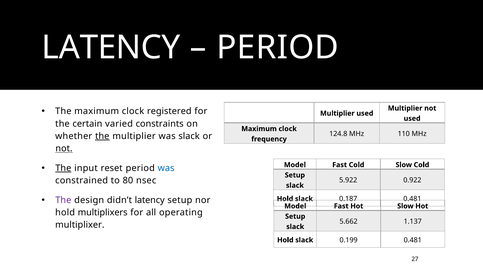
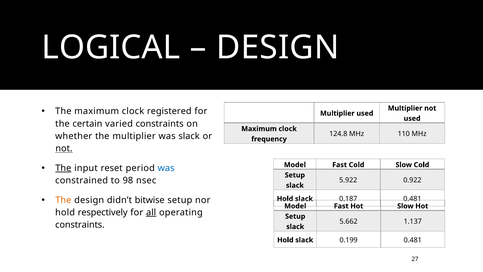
LATENCY: LATENCY -> LOGICAL (111, 48)
PERIOD: PERIOD -> DESIGN (278, 48)
the underline: present -> none (102, 136)
80: 80 -> 98 (128, 180)
The colour: purple -> orange (63, 200)
didn’t latency: latency -> bitwise (150, 200)
multiplixers: multiplixers -> respectively (103, 212)
all underline: none -> present (151, 212)
multiplixer: multiplixer -> constraints (80, 225)
